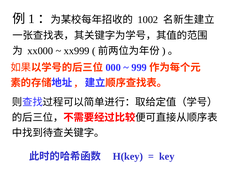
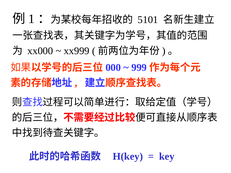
1002: 1002 -> 5101 (148, 20)
